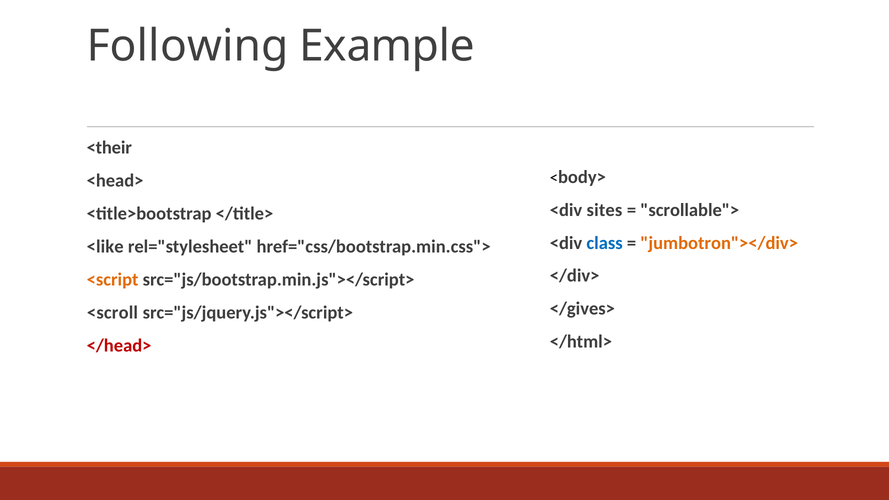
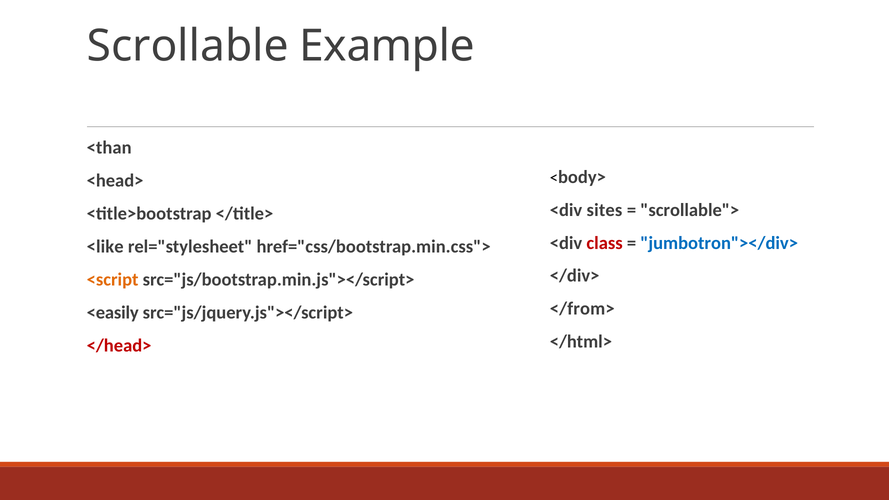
Following: Following -> Scrollable (188, 46)
<their: <their -> <than (109, 148)
class colour: blue -> red (605, 243)
jumbotron"></div> colour: orange -> blue (719, 243)
</gives>: </gives> -> </from> (582, 309)
<scroll: <scroll -> <easily (113, 313)
